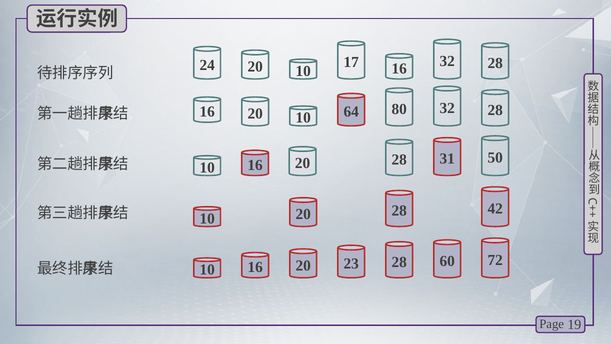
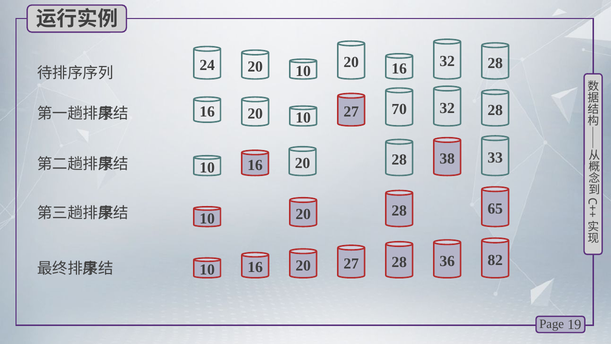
20 17: 17 -> 20 (351, 62)
64: 64 -> 27 (351, 112)
80: 80 -> 70 (399, 109)
50: 50 -> 33 (495, 158)
31: 31 -> 38 (447, 159)
42: 42 -> 65 (495, 209)
72: 72 -> 82 (495, 260)
60: 60 -> 36 (447, 261)
23: 23 -> 27 (351, 264)
